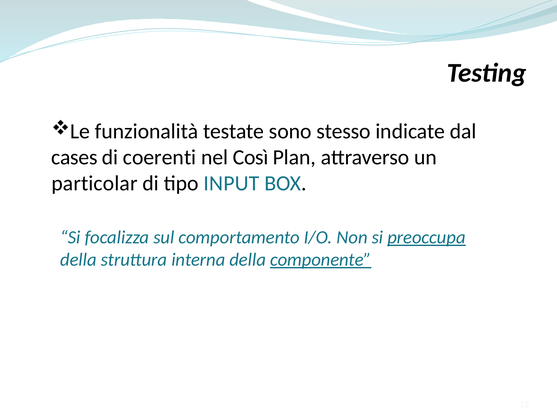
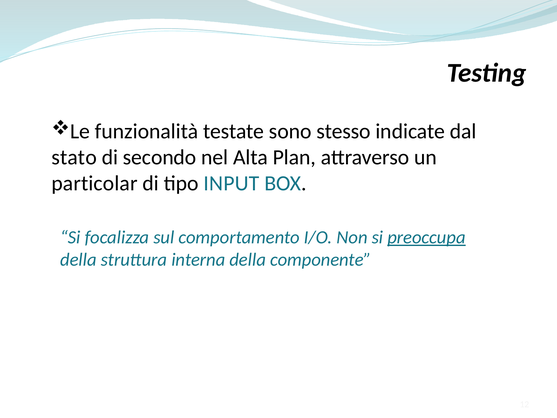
cases: cases -> stato (74, 157)
coerenti: coerenti -> secondo (160, 157)
Così: Così -> Alta (251, 157)
componente underline: present -> none (321, 259)
